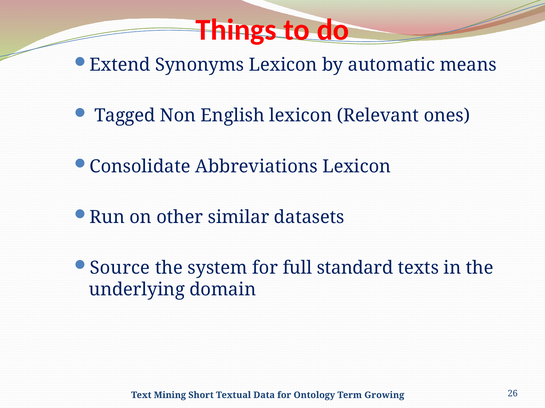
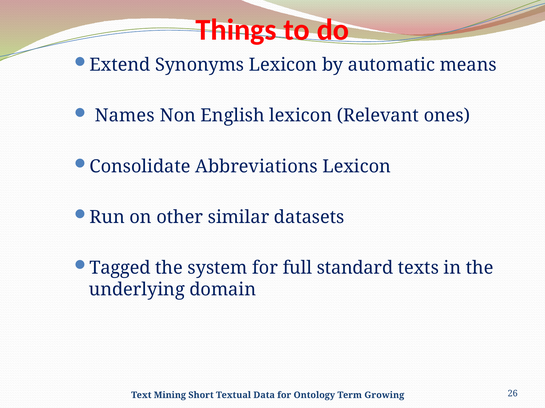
Tagged: Tagged -> Names (125, 116)
Source: Source -> Tagged (120, 268)
